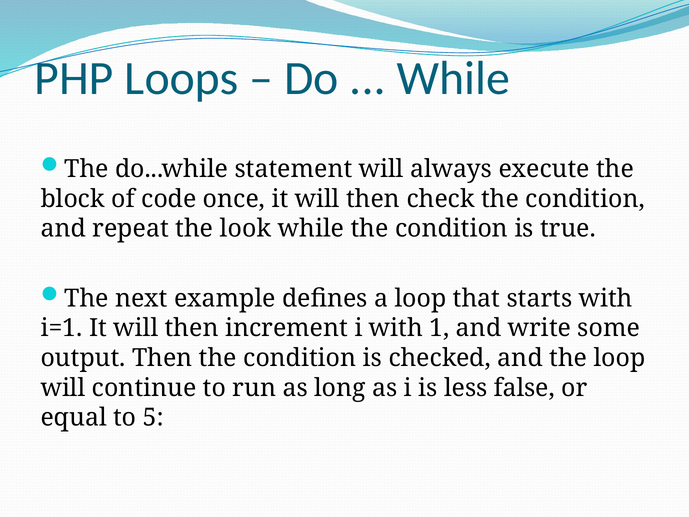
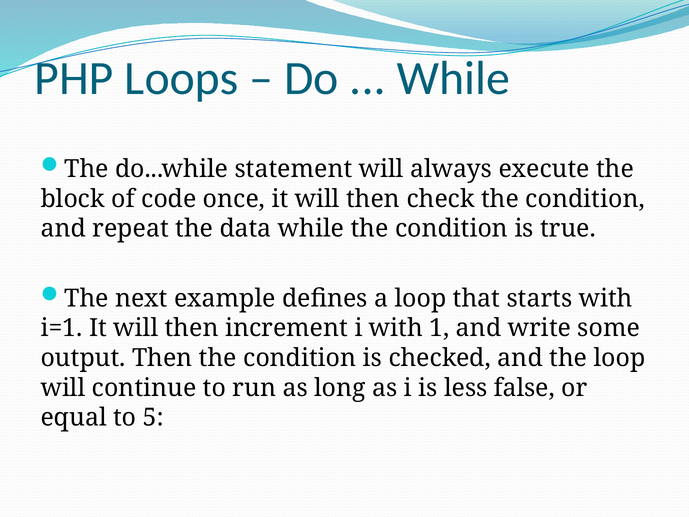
look: look -> data (246, 229)
